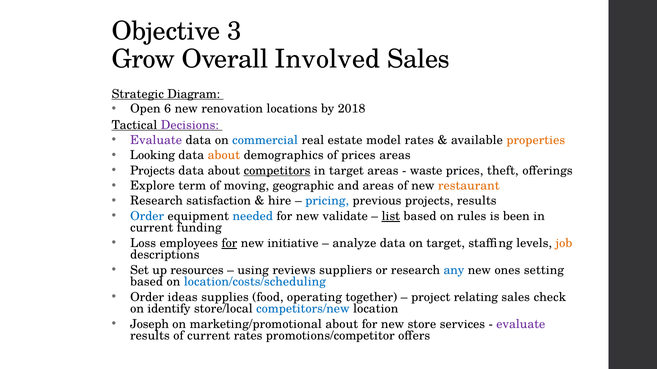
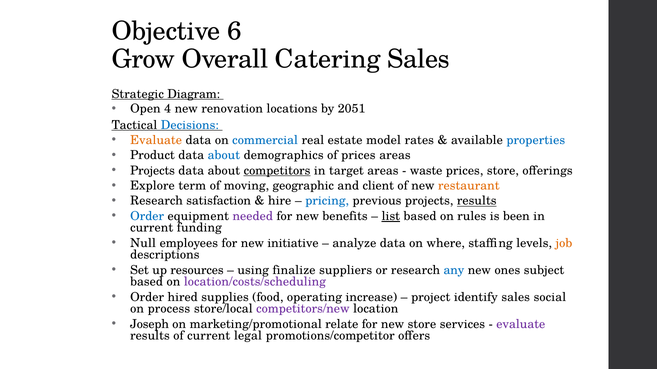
3: 3 -> 6 (234, 31)
Involved: Involved -> Catering (328, 59)
6: 6 -> 4 (168, 109)
2018: 2018 -> 2051 (352, 109)
Decisions colour: purple -> blue (190, 125)
Evaluate colour: purple -> orange (156, 140)
properties colour: orange -> blue (536, 140)
Looking: Looking -> Product (152, 156)
about colour: orange -> blue (224, 156)
prices theft: theft -> store (503, 171)
and areas: areas -> client (378, 186)
results underline: none -> present (477, 201)
needed colour: blue -> purple (253, 216)
validate: validate -> benefits (345, 216)
Loss: Loss -> Null (143, 243)
for underline: present -> none (229, 243)
on target: target -> where (446, 243)
reviews: reviews -> finalize (294, 271)
setting: setting -> subject (544, 271)
location/costs/scheduling colour: blue -> purple (255, 282)
ideas: ideas -> hired (183, 298)
together: together -> increase (371, 298)
relating: relating -> identify (476, 298)
check: check -> social (550, 298)
identify: identify -> process (169, 309)
competitors/new colour: blue -> purple (303, 309)
marketing/promotional about: about -> relate (342, 325)
current rates: rates -> legal (248, 336)
